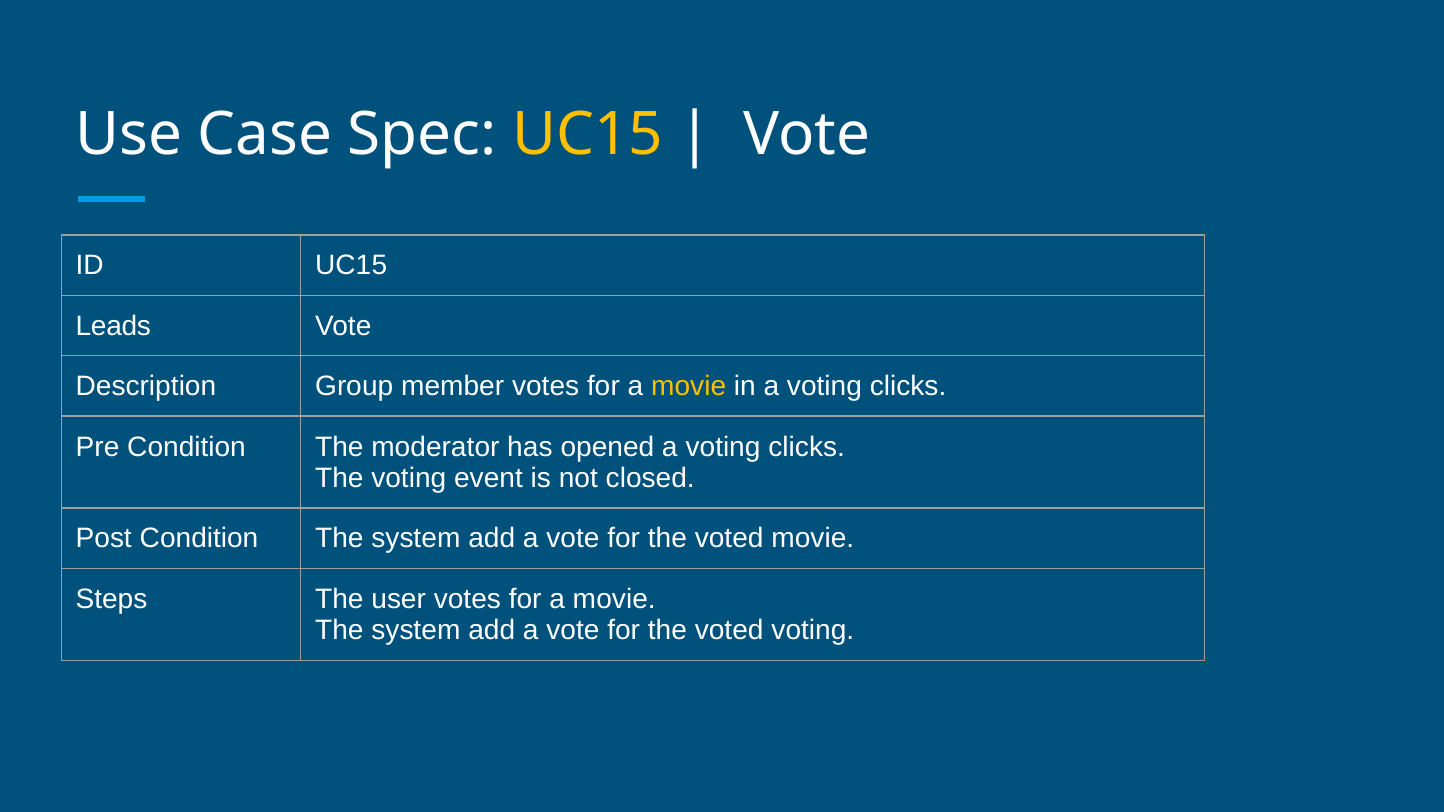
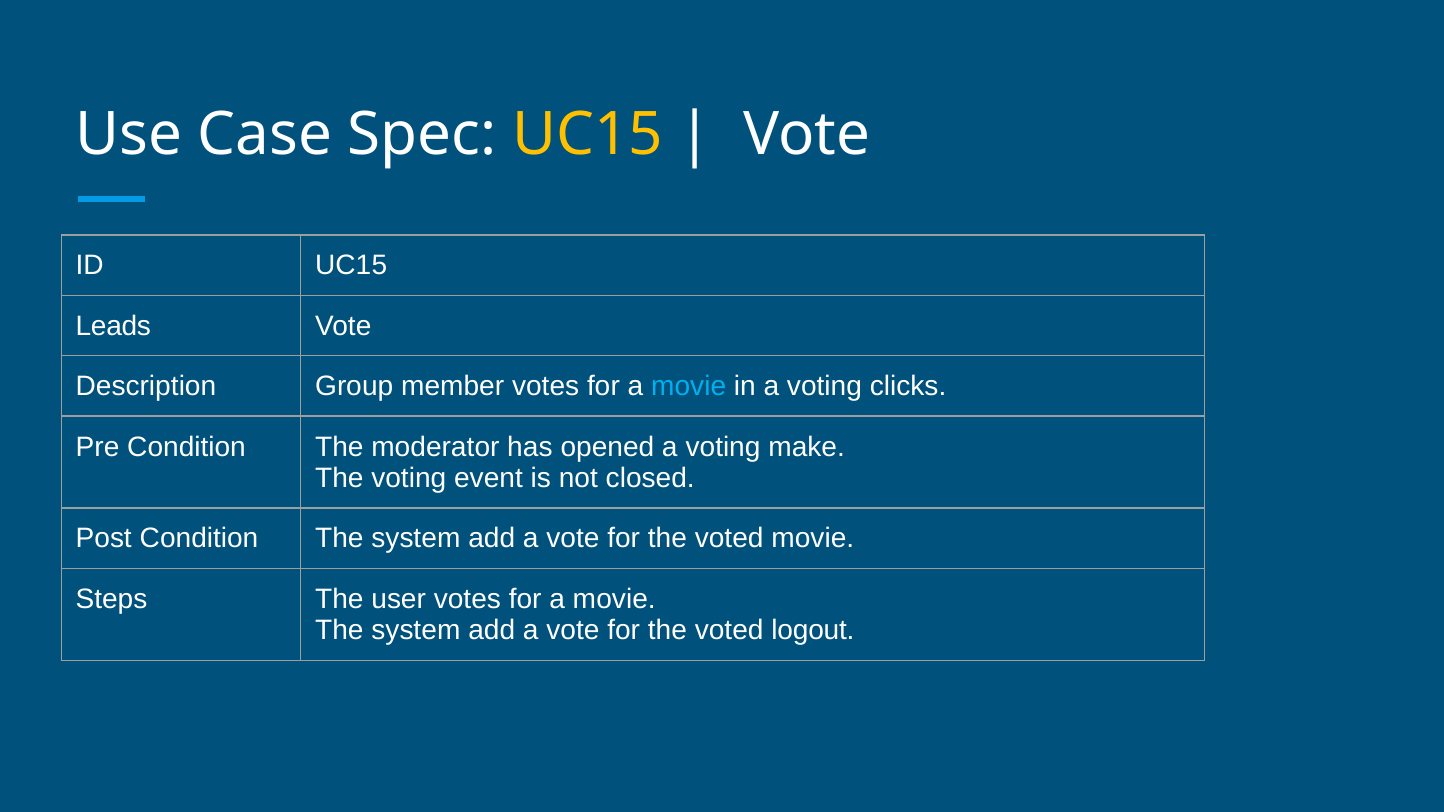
movie colour: yellow -> light blue (689, 387)
opened a voting clicks: clicks -> make (807, 447)
voted voting: voting -> logout (813, 631)
